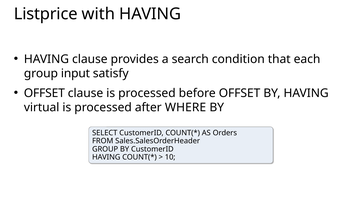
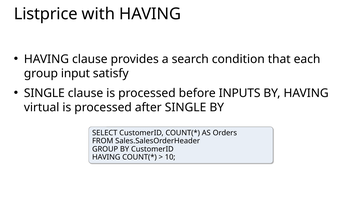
OFFSET: OFFSET -> SINGLE (44, 93)
before OFFSET: OFFSET -> INPUTS (240, 93)
after WHERE: WHERE -> SINGLE (186, 107)
